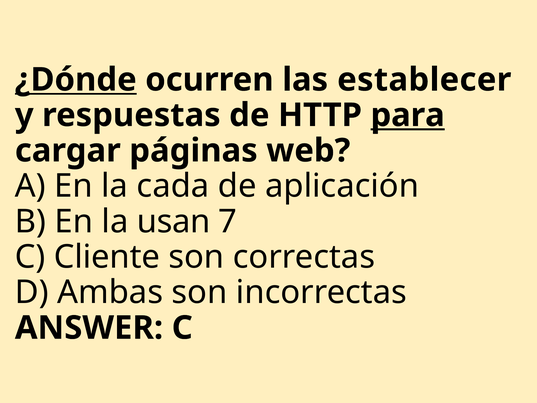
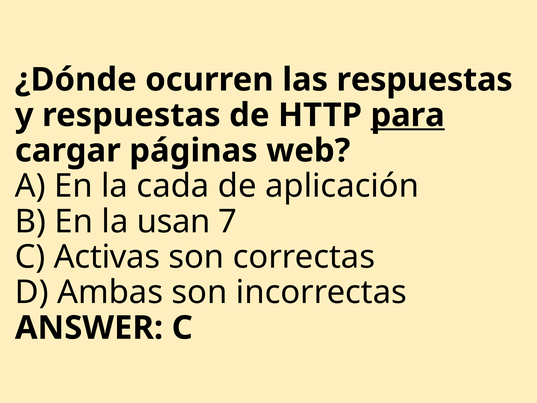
¿Dónde underline: present -> none (76, 80)
las establecer: establecer -> respuestas (425, 80)
Cliente: Cliente -> Activas (107, 257)
